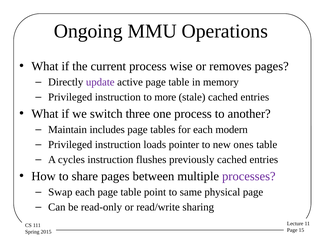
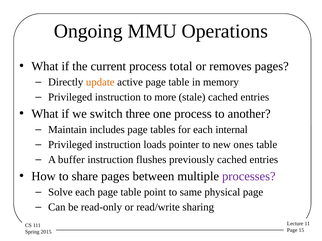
wise: wise -> total (181, 66)
update colour: purple -> orange (100, 82)
modern: modern -> internal (232, 130)
cycles: cycles -> buffer (71, 160)
Swap: Swap -> Solve (60, 193)
